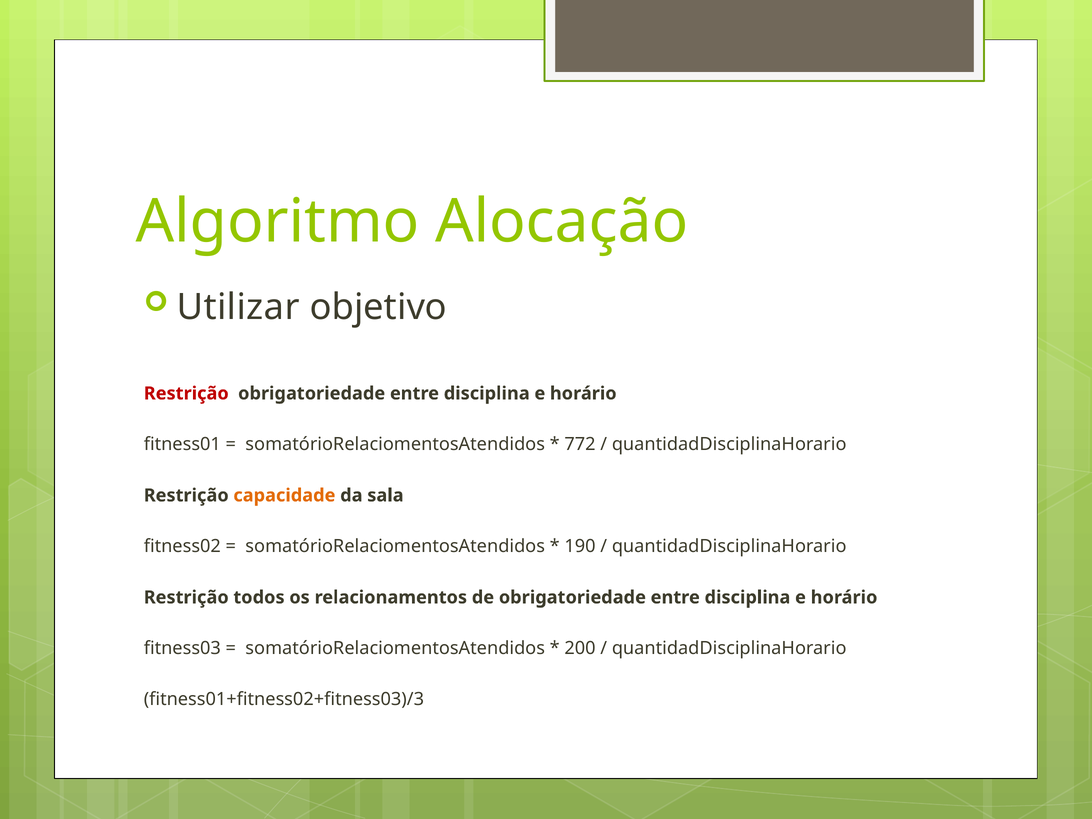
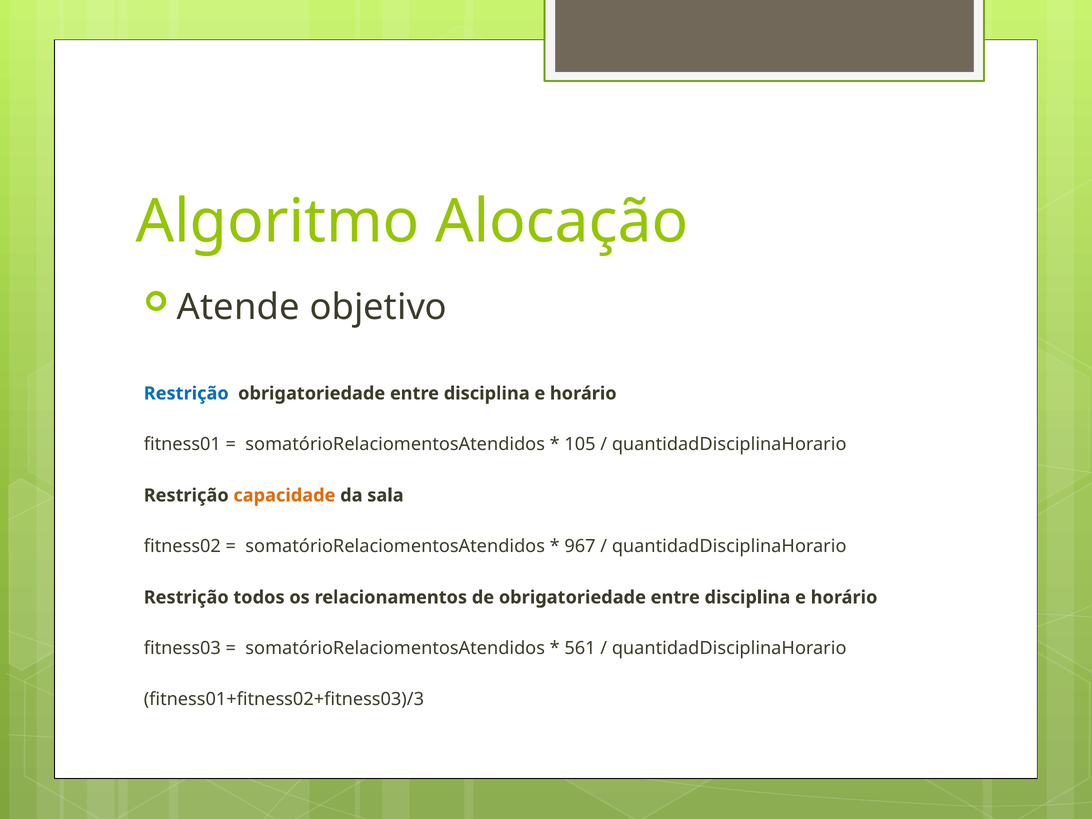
Utilizar: Utilizar -> Atende (238, 307)
Restrição colour: red -> blue (186, 393)
772: 772 -> 105 (580, 444)
190: 190 -> 967 (580, 546)
200: 200 -> 561 (580, 648)
